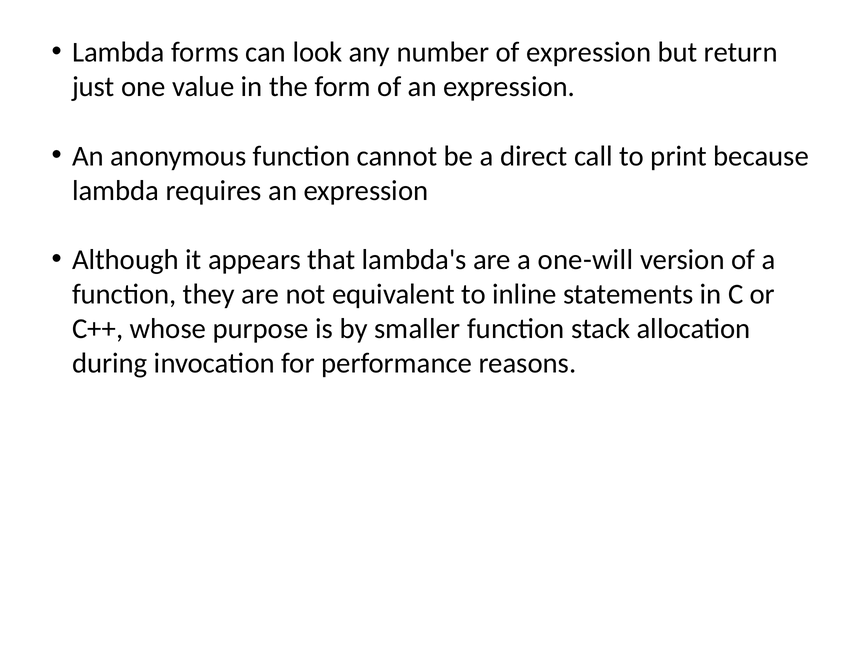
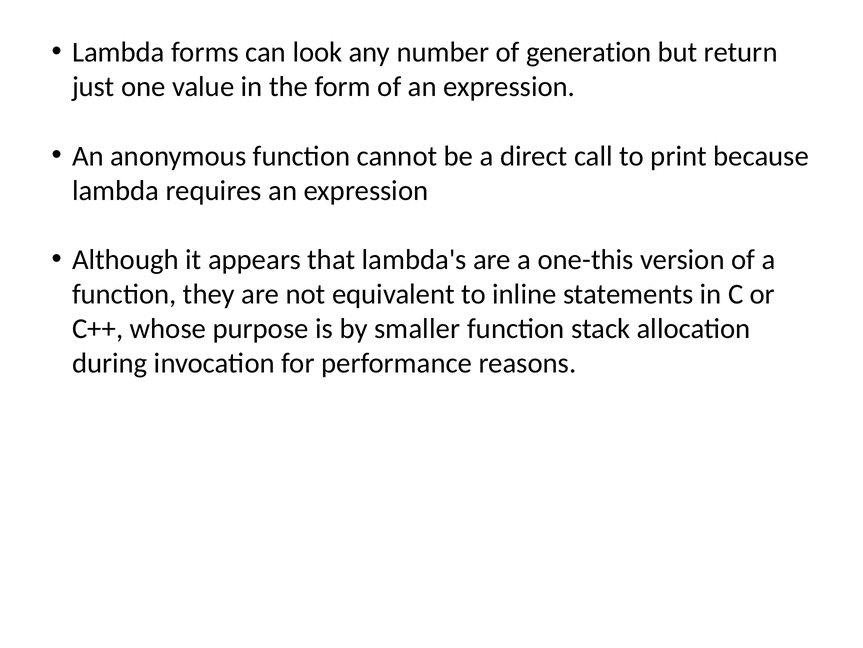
of expression: expression -> generation (589, 52)
one-will: one-will -> one-this (586, 259)
